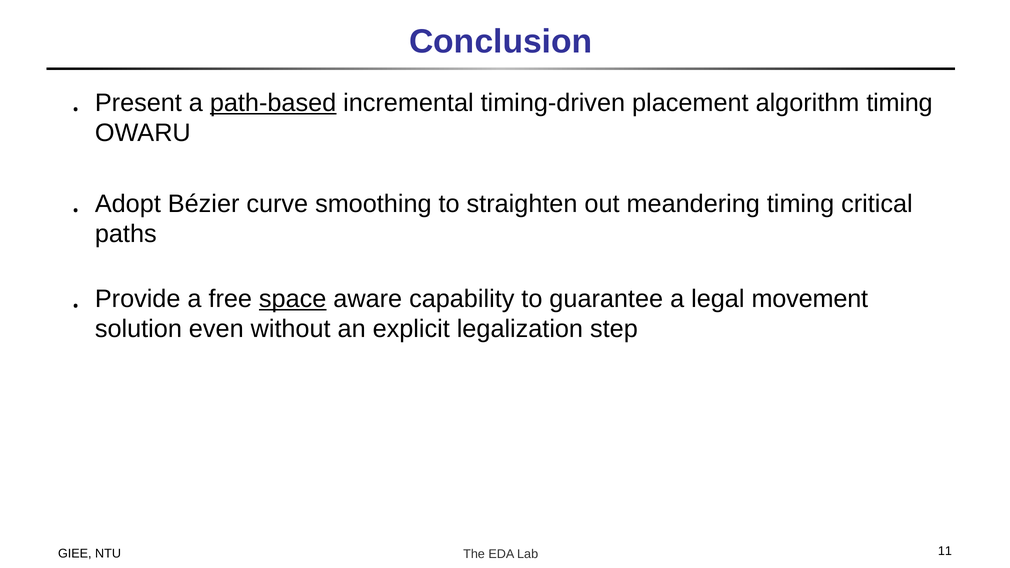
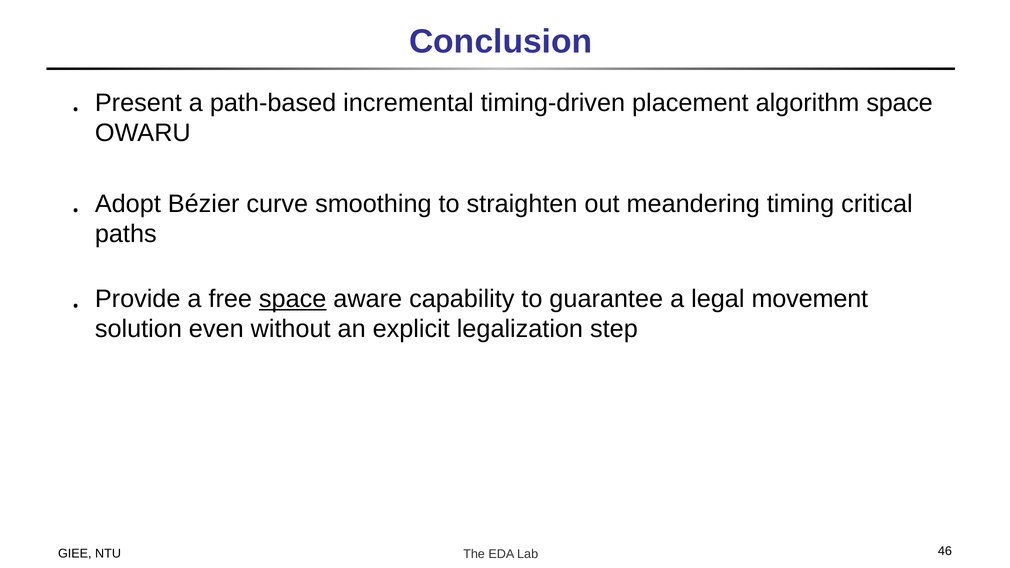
path-based underline: present -> none (273, 103)
algorithm timing: timing -> space (900, 103)
11: 11 -> 46 (945, 551)
